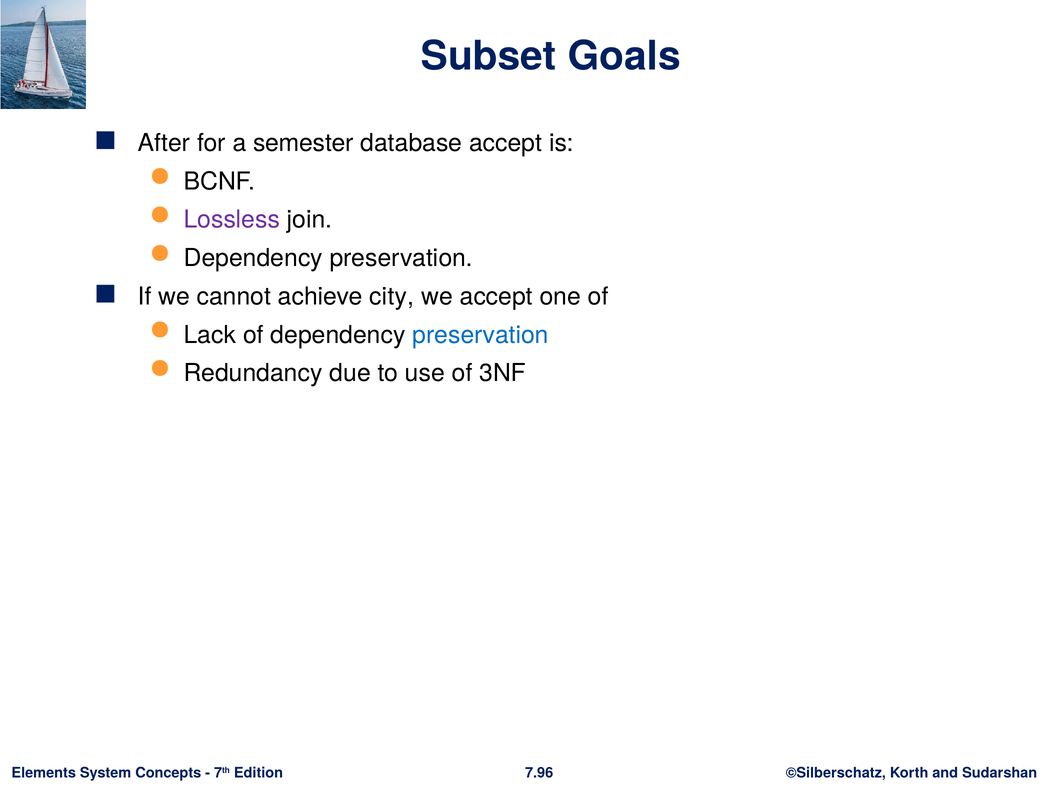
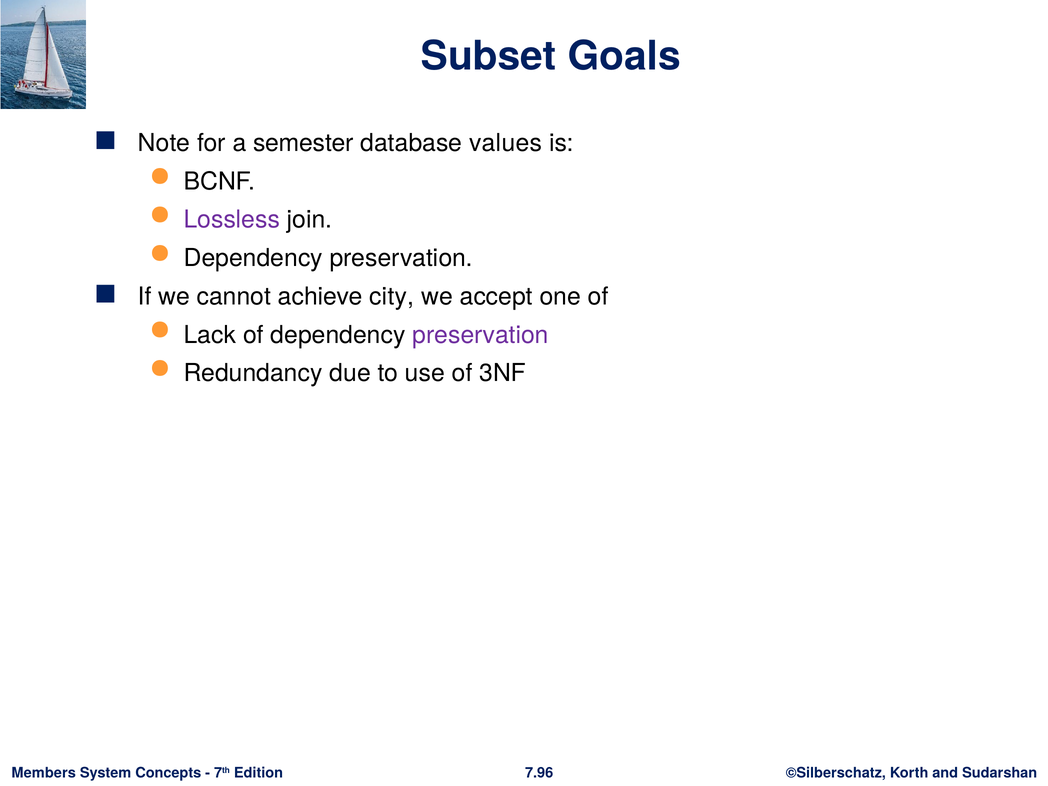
After: After -> Note (164, 143)
database accept: accept -> values (506, 143)
preservation colour: blue -> purple (481, 335)
Elements: Elements -> Members (44, 773)
